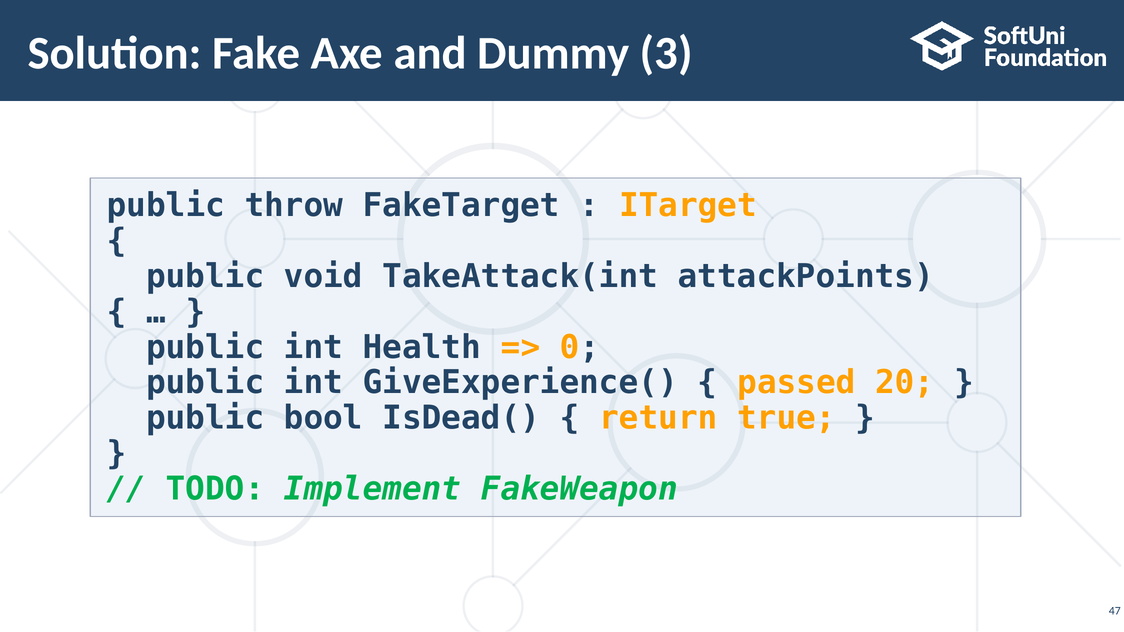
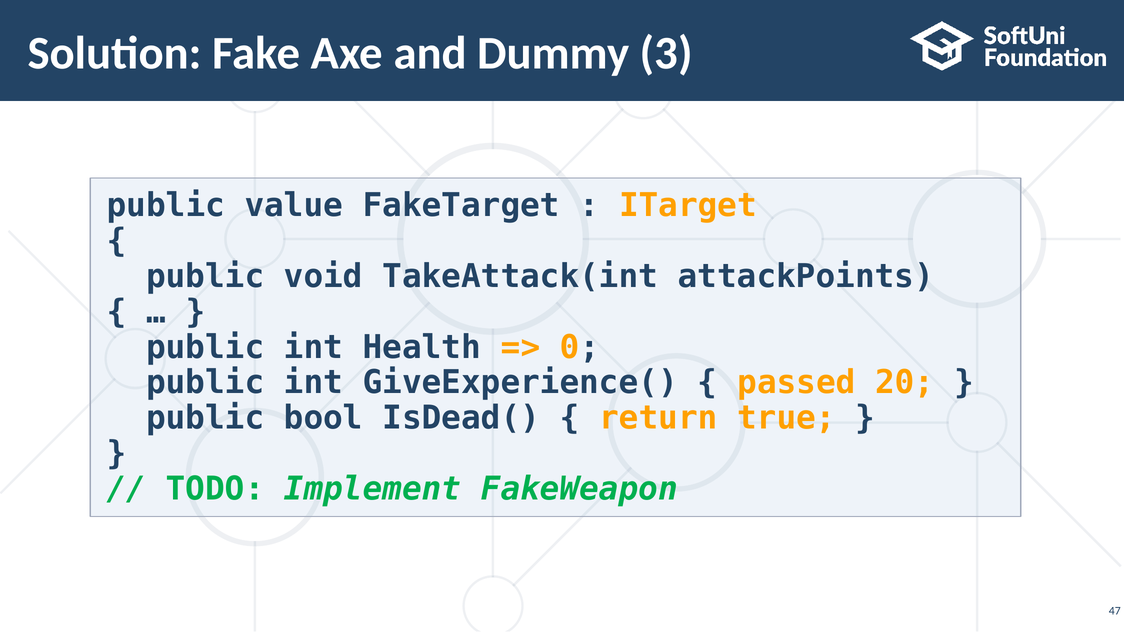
throw: throw -> value (294, 206)
